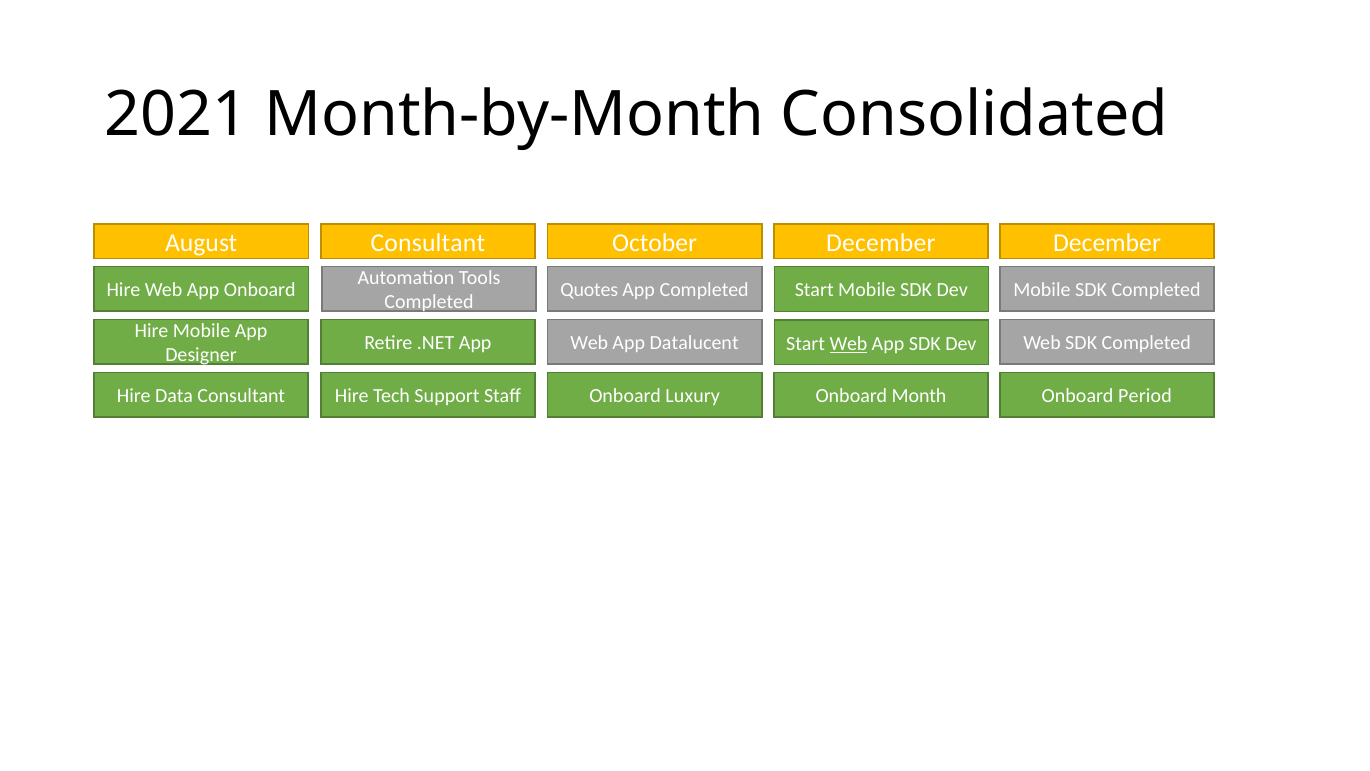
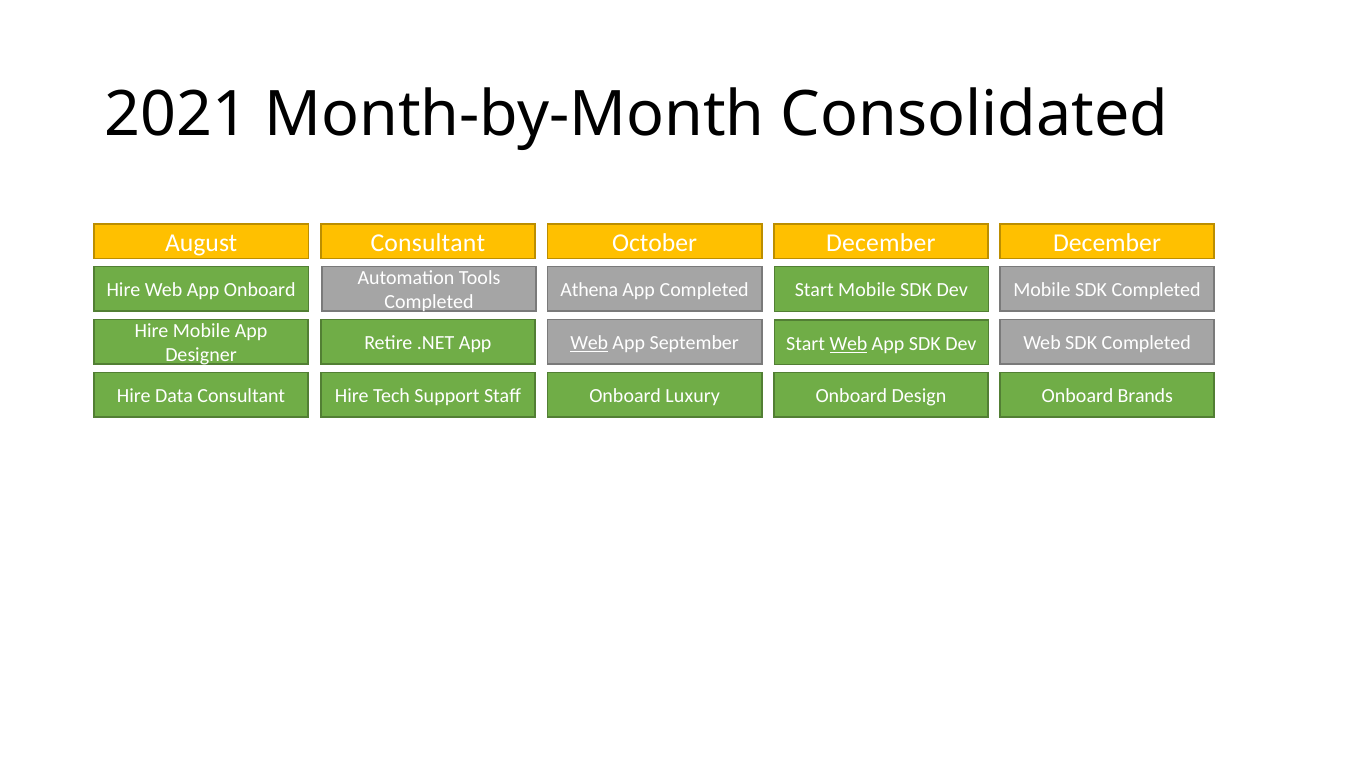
Quotes: Quotes -> Athena (589, 290)
Web underline: none -> present (589, 343)
Datalucent: Datalucent -> September (694, 343)
Month: Month -> Design (919, 396)
Period: Period -> Brands (1145, 396)
